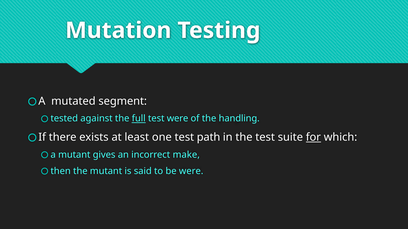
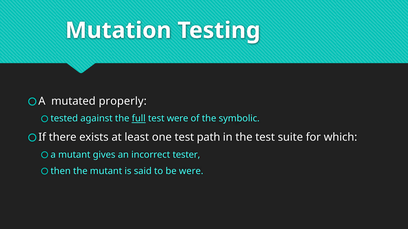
segment: segment -> properly (123, 101)
handling: handling -> symbolic (239, 119)
for underline: present -> none (313, 138)
make: make -> tester (186, 155)
